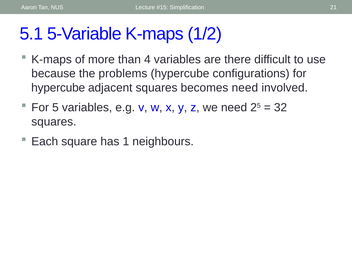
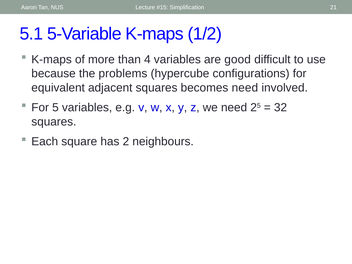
there: there -> good (238, 59)
hypercube: hypercube -> equivalent (58, 88)
1: 1 -> 2 (126, 142)
